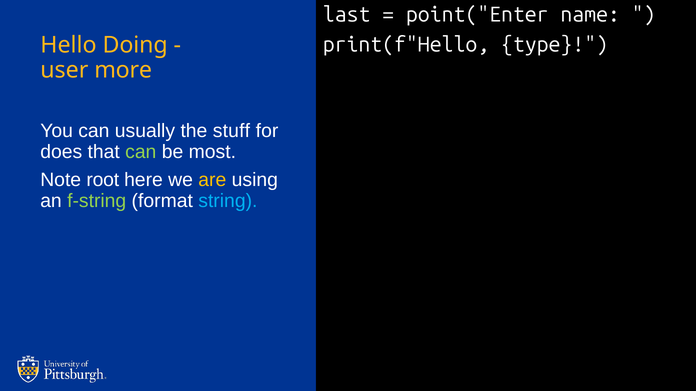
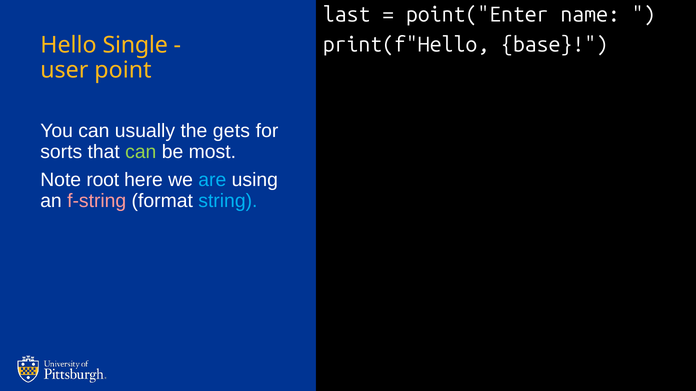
type: type -> base (555, 45)
Doing: Doing -> Single (135, 45)
more: more -> point (123, 70)
stuff: stuff -> gets (231, 131)
does: does -> sorts (61, 152)
are colour: yellow -> light blue (212, 180)
f-string colour: light green -> pink (97, 201)
